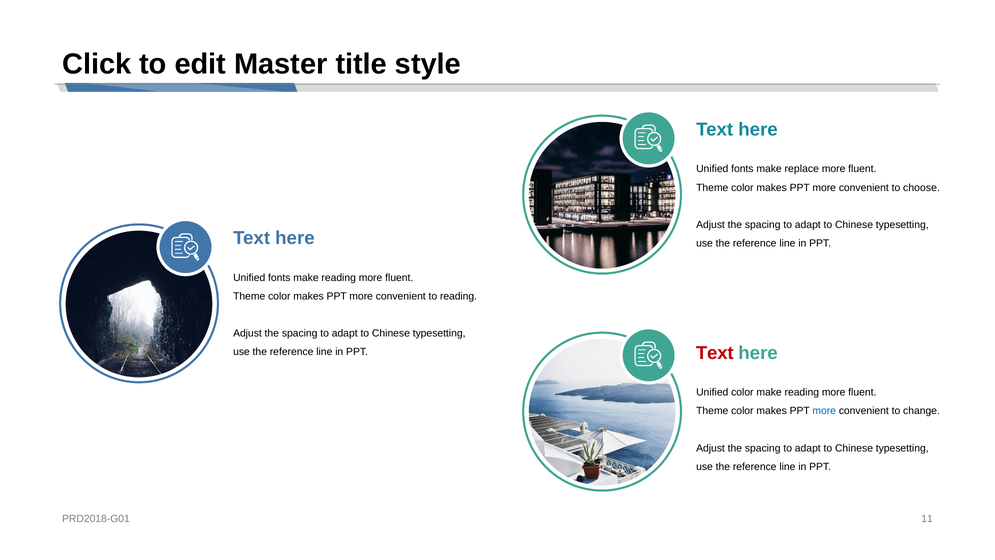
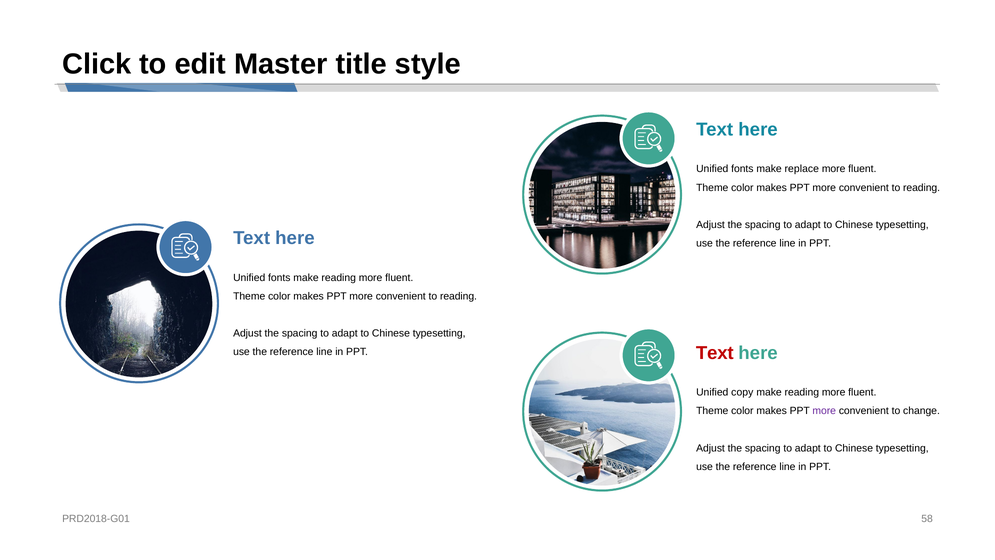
choose: choose -> reading (922, 187)
Unified color: color -> copy (742, 392)
more colour: blue -> purple (824, 411)
11: 11 -> 58 (927, 518)
